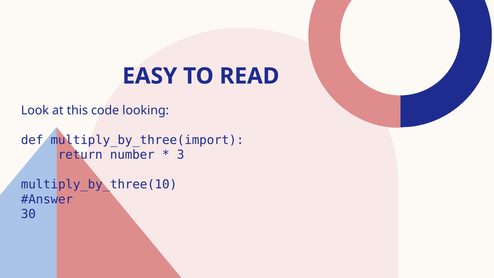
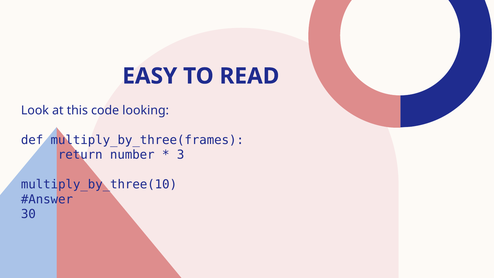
multiply_by_three(import: multiply_by_three(import -> multiply_by_three(frames (147, 140)
